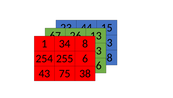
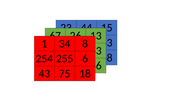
38: 38 -> 18 (85, 73)
